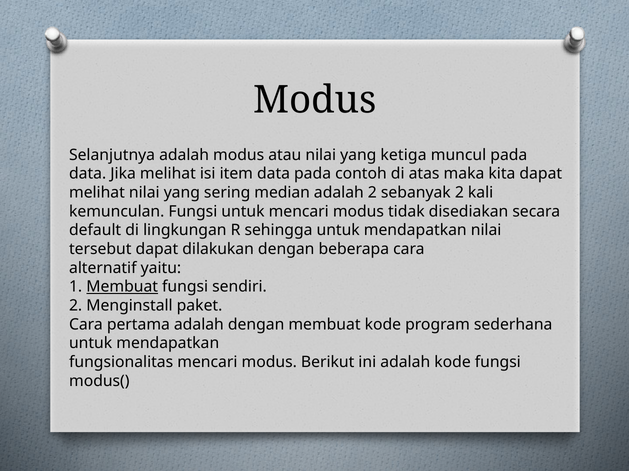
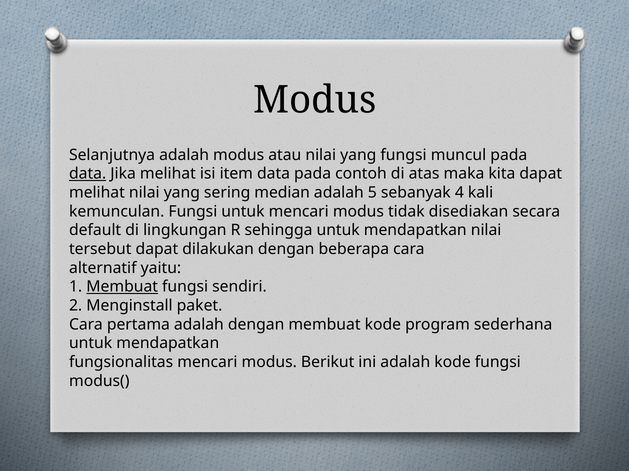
yang ketiga: ketiga -> fungsi (404, 155)
data underline: none -> present (88, 174)
adalah 2: 2 -> 5 (372, 193)
sebanyak 2: 2 -> 4 (459, 193)
